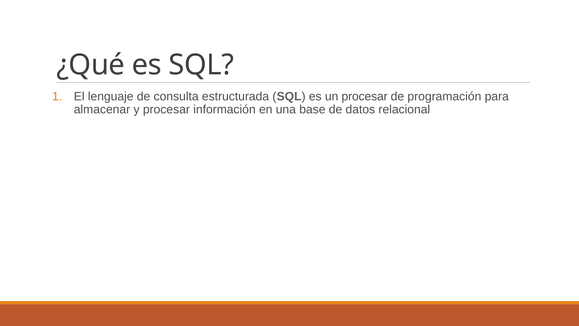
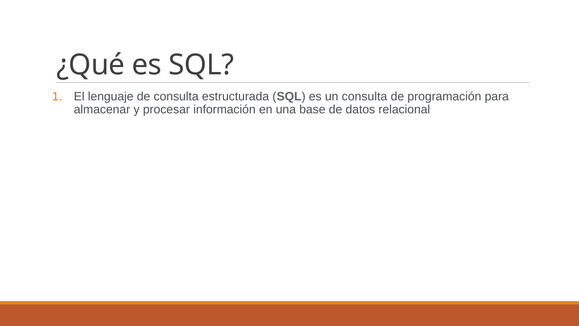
un procesar: procesar -> consulta (365, 96)
